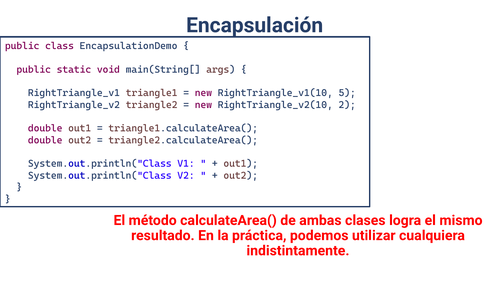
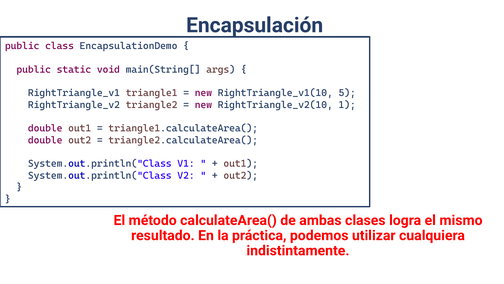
2: 2 -> 1 (347, 105)
